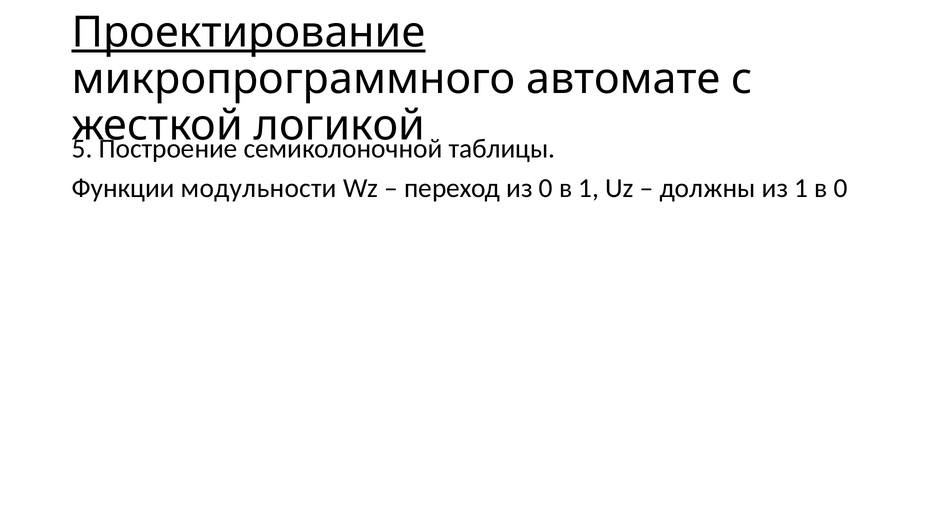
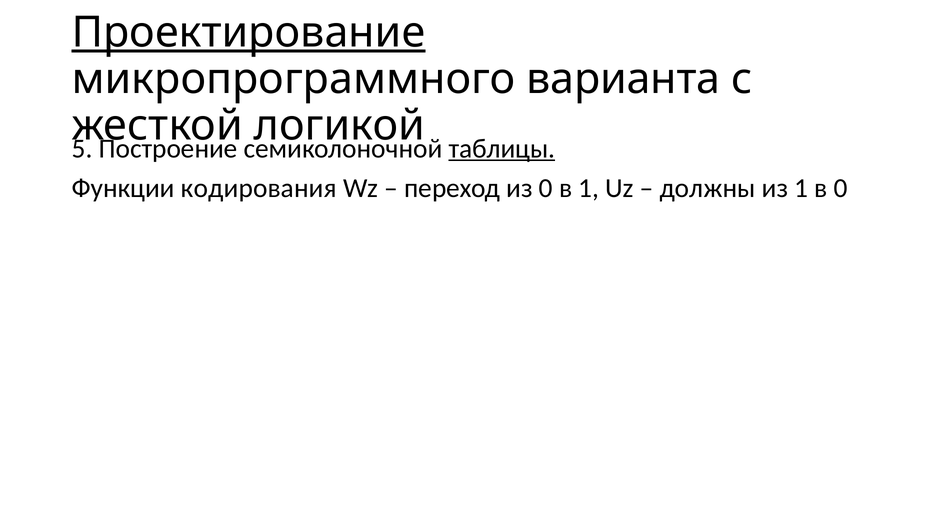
автомате: автомате -> варианта (623, 79)
таблицы underline: none -> present (502, 149)
модульности: модульности -> кодирования (259, 188)
